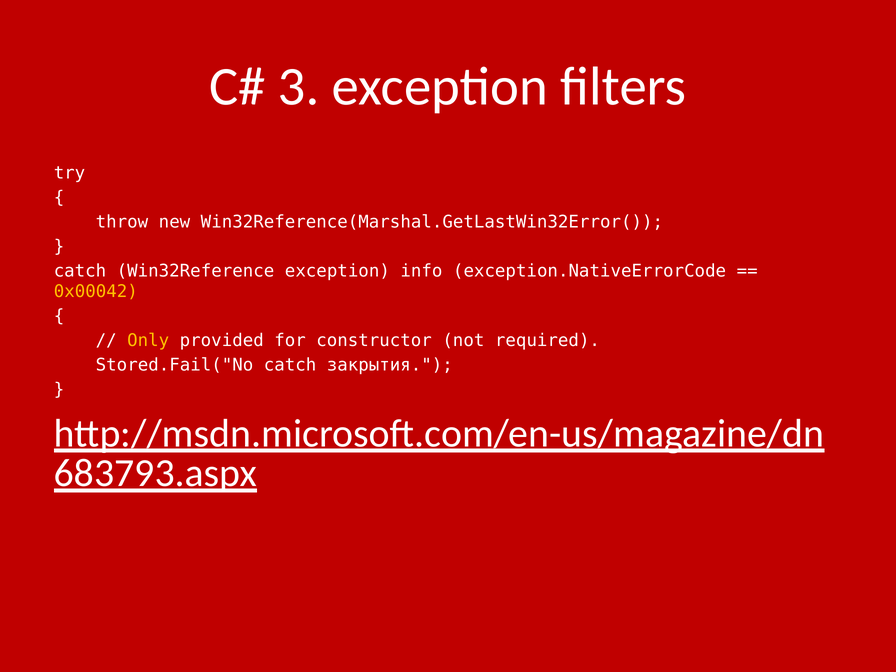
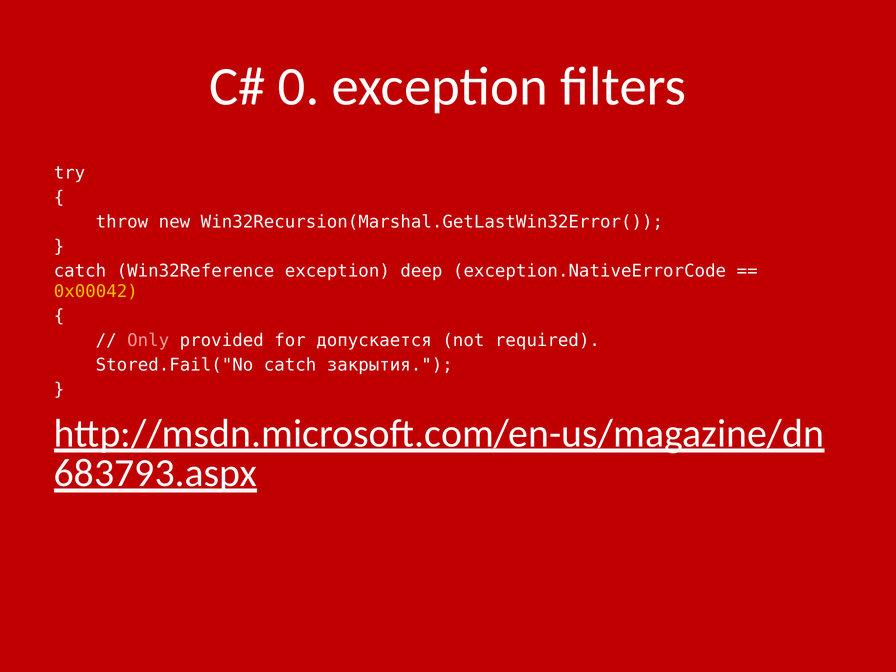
3: 3 -> 0 (299, 87)
Win32Reference(Marshal.GetLastWin32Error(: Win32Reference(Marshal.GetLastWin32Error( -> Win32Recursion(Marshal.GetLastWin32Error( (432, 222)
info: info -> deep (421, 271)
Only colour: yellow -> pink (148, 341)
constructor: constructor -> допускается (374, 341)
